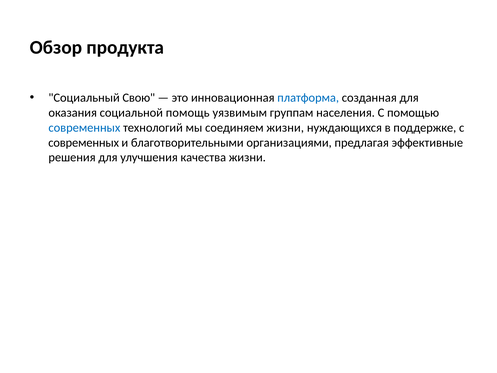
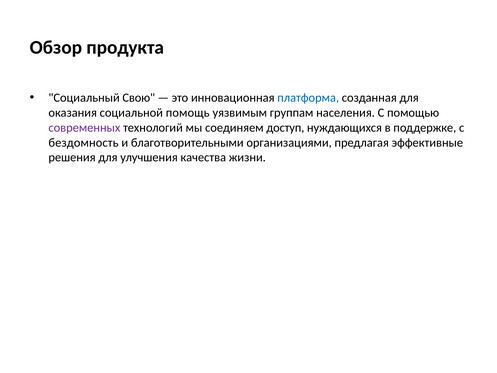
современных colour: blue -> purple (84, 128)
соединяем жизни: жизни -> доступ (285, 128)
современных: современных -> бездомность (84, 143)
